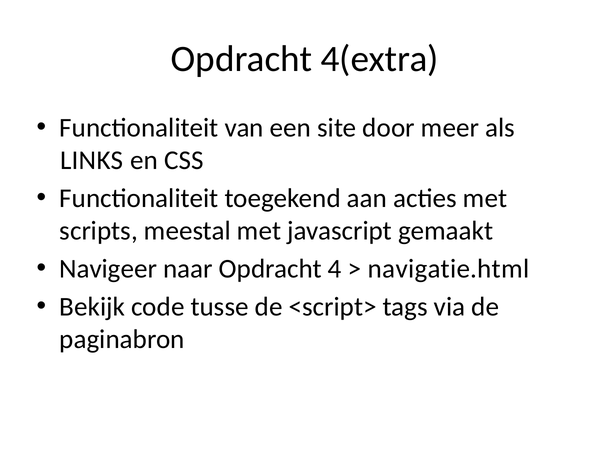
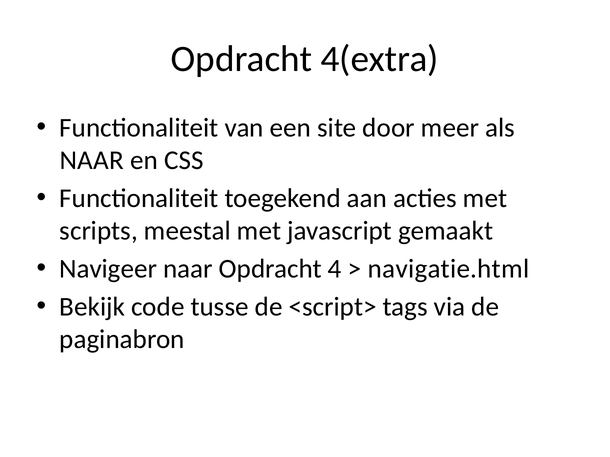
LINKS: LINKS -> NAAR (92, 161)
